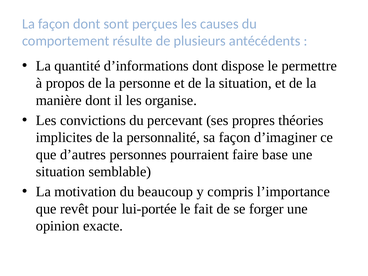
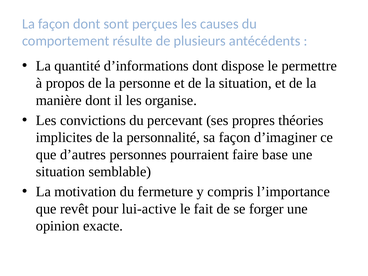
beaucoup: beaucoup -> fermeture (165, 192)
lui-portée: lui-portée -> lui-active (149, 209)
